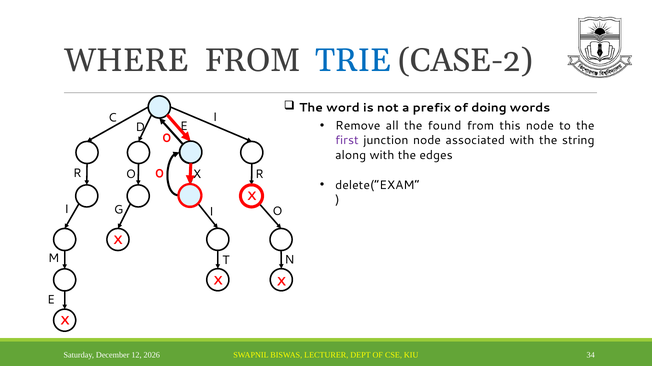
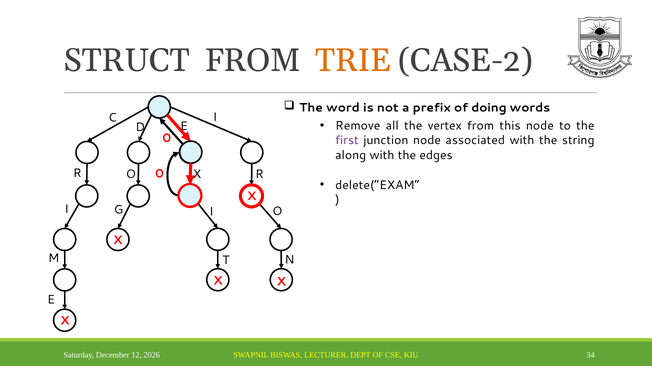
WHERE: WHERE -> STRUCT (127, 61)
TRIE colour: blue -> orange (353, 61)
found: found -> vertex (445, 126)
